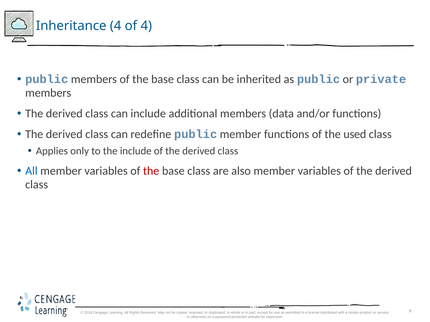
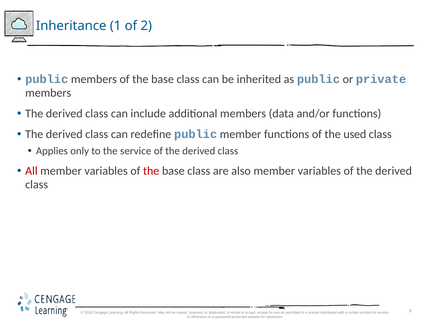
Inheritance 4: 4 -> 1 (116, 26)
of 4: 4 -> 2 (146, 26)
the include: include -> service (136, 151)
All colour: blue -> red (31, 171)
